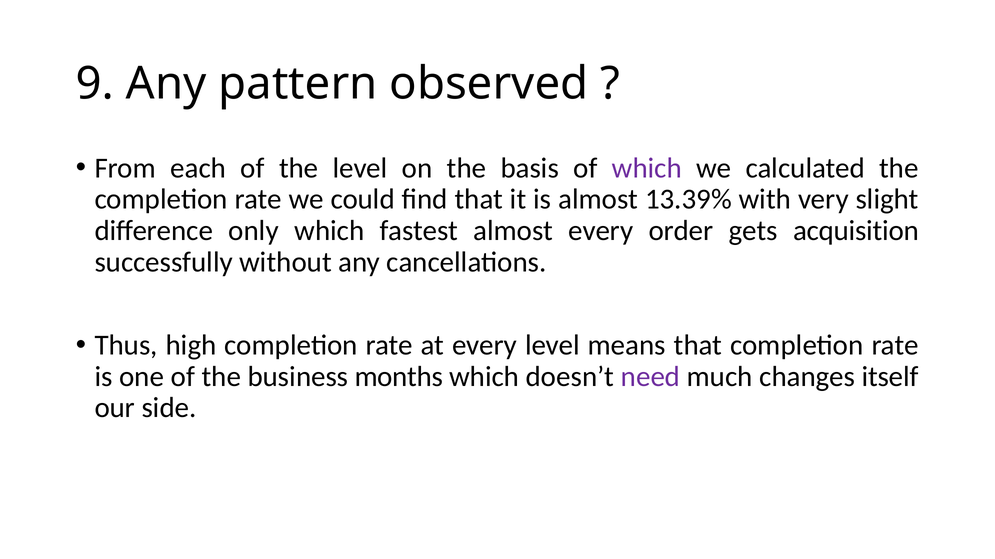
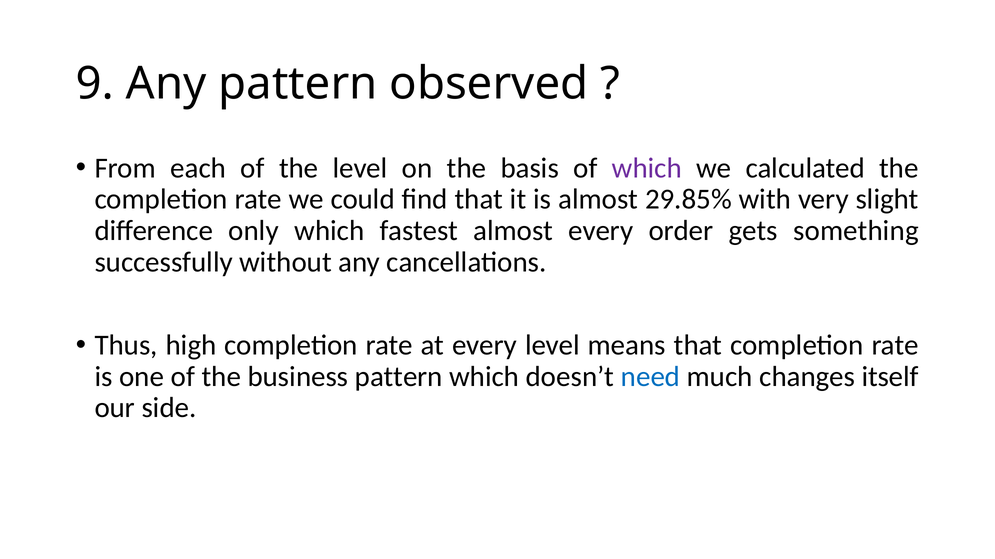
13.39%: 13.39% -> 29.85% (688, 200)
acquisition: acquisition -> something (856, 231)
business months: months -> pattern (399, 377)
need colour: purple -> blue (651, 377)
